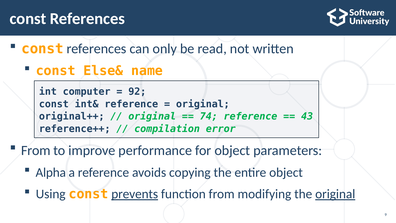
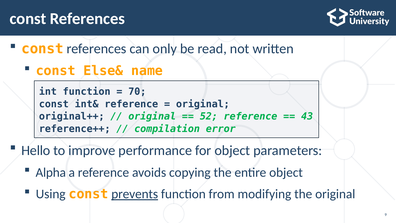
int computer: computer -> function (87, 91)
92: 92 -> 70 (137, 91)
74: 74 -> 52 (209, 116)
From: From -> Hello (36, 150)
original underline: present -> none (335, 194)
